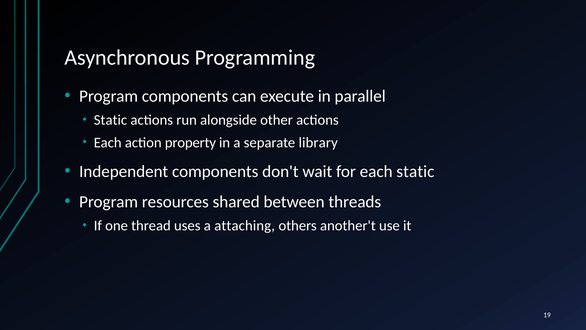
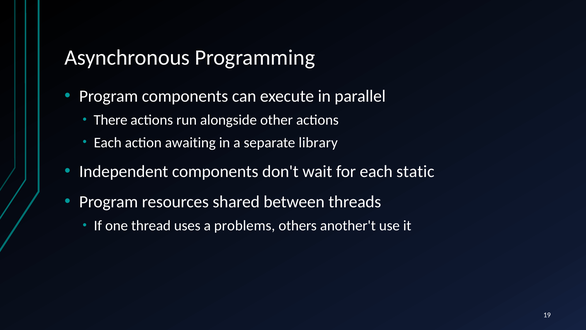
Static: Static -> There (111, 120)
property: property -> awaiting (190, 142)
attaching: attaching -> problems (245, 225)
